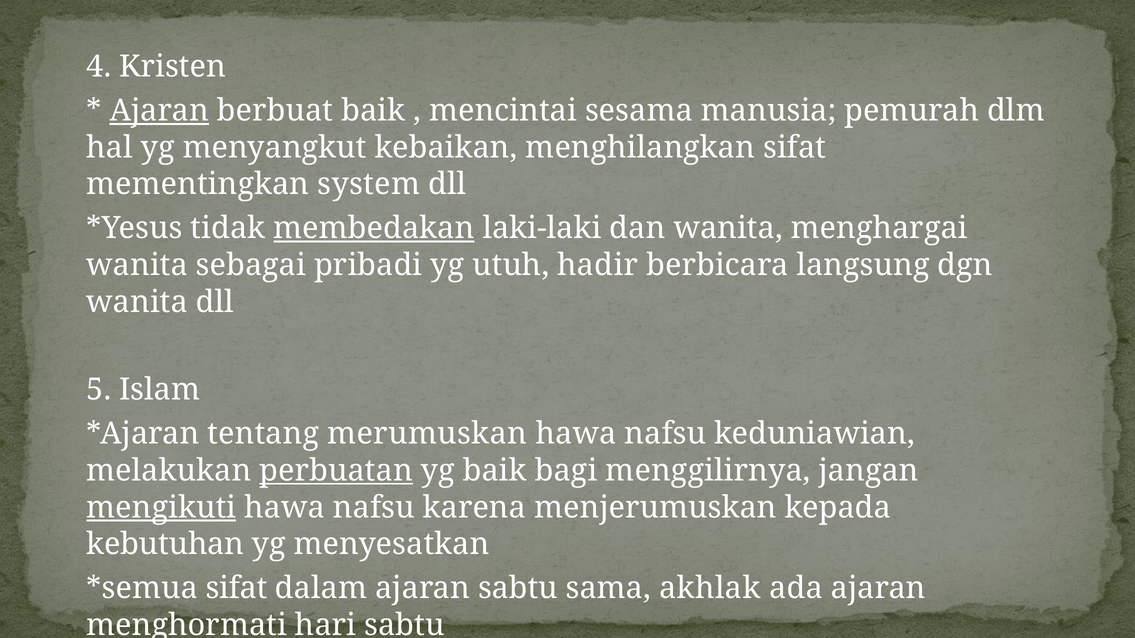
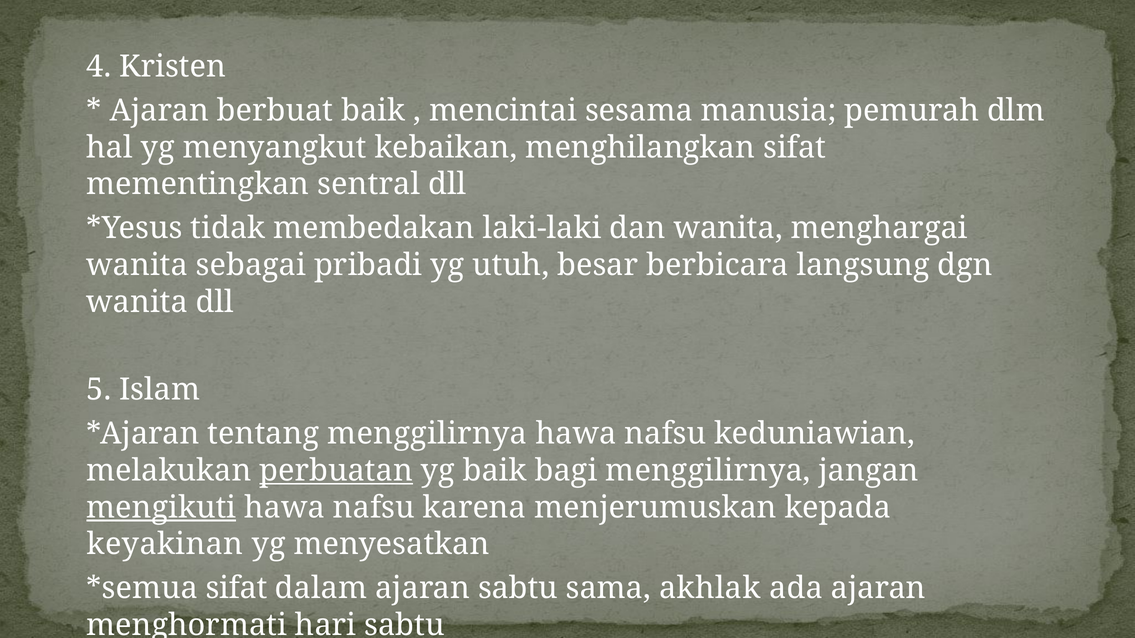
Ajaran underline: present -> none (159, 111)
system: system -> sentral (369, 184)
membedakan underline: present -> none (374, 228)
hadir: hadir -> besar (598, 265)
tentang merumuskan: merumuskan -> menggilirnya (427, 434)
kebutuhan: kebutuhan -> keyakinan (165, 545)
